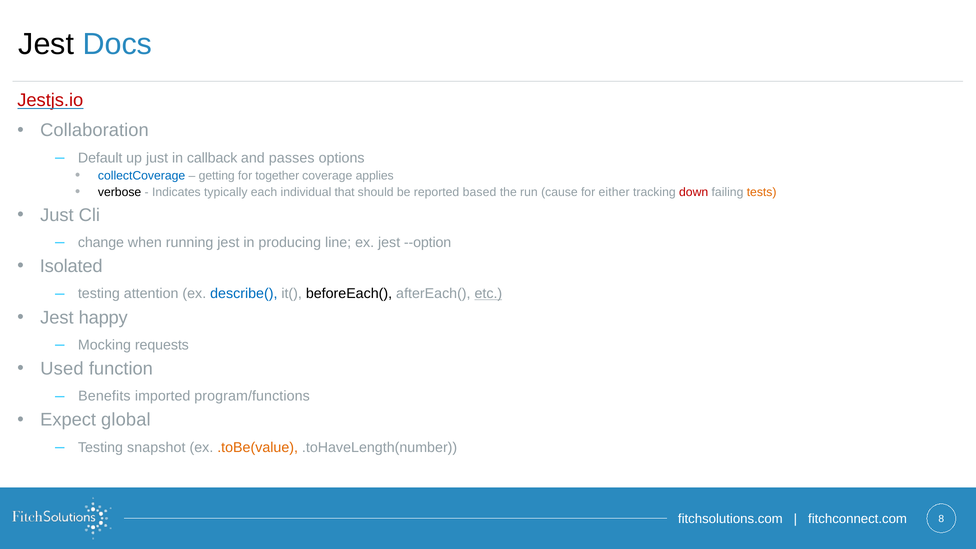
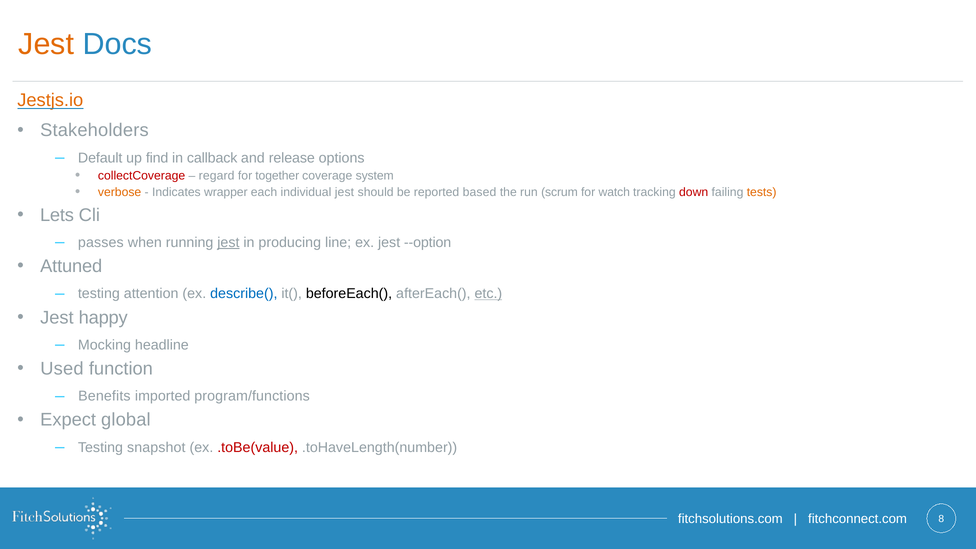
Jest colour: black -> orange (46, 44)
Jestjs.io colour: red -> orange (50, 100)
Collaboration: Collaboration -> Stakeholders (94, 130)
up just: just -> find (157, 158)
passes: passes -> release (292, 158)
collectCoverage colour: blue -> red (142, 176)
getting: getting -> regard (217, 176)
applies: applies -> system (375, 176)
verbose colour: black -> orange (120, 192)
typically: typically -> wrapper (226, 192)
individual that: that -> jest (344, 192)
cause: cause -> scrum (559, 192)
either: either -> watch (614, 192)
Just: Just -> Lets (57, 215)
change: change -> passes (101, 242)
jest underline: none -> present (228, 242)
Isolated: Isolated -> Attuned (71, 266)
requests: requests -> headline (162, 345)
.toBe(value colour: orange -> red (258, 447)
